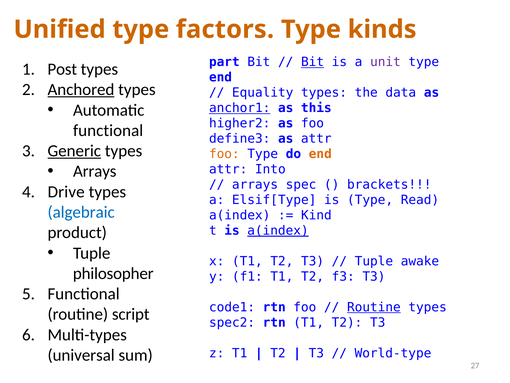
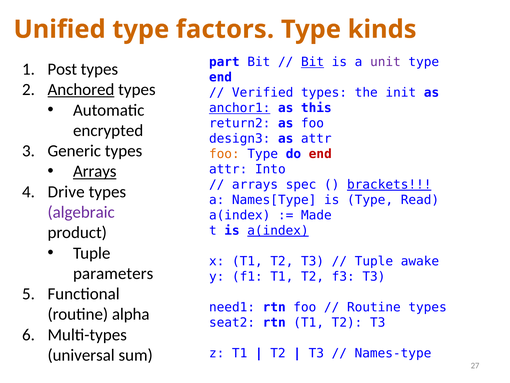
Equality: Equality -> Verified (263, 93)
data: data -> init (401, 93)
higher2: higher2 -> return2 (240, 123)
functional: functional -> encrypted (108, 130)
define3: define3 -> design3 (240, 139)
Generic underline: present -> none (74, 151)
end colour: orange -> red (320, 154)
Arrays underline: none -> present (95, 171)
brackets underline: none -> present (389, 184)
Elsif[Type: Elsif[Type -> Names[Type (274, 200)
algebraic colour: blue -> purple (81, 212)
Kind: Kind -> Made (316, 215)
philosopher: philosopher -> parameters (113, 273)
code1: code1 -> need1 (232, 307)
Routine underline: present -> none (374, 307)
script: script -> alpha (131, 314)
spec2: spec2 -> seat2 (232, 322)
World-type: World-type -> Names-type (393, 353)
